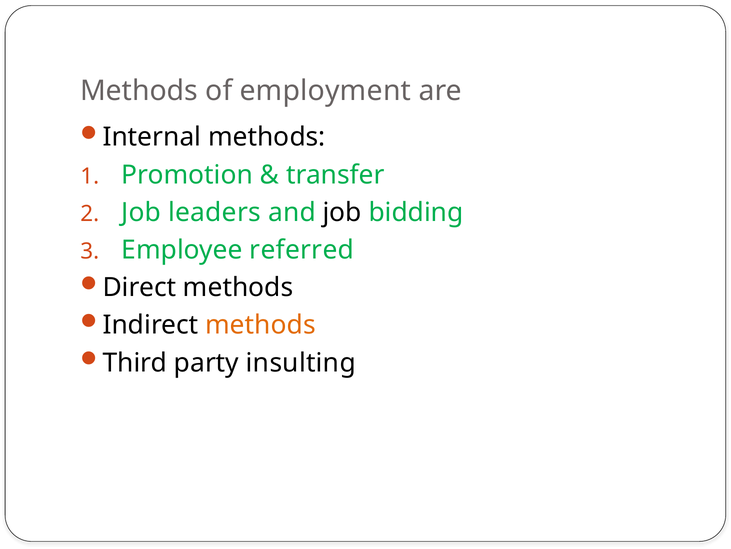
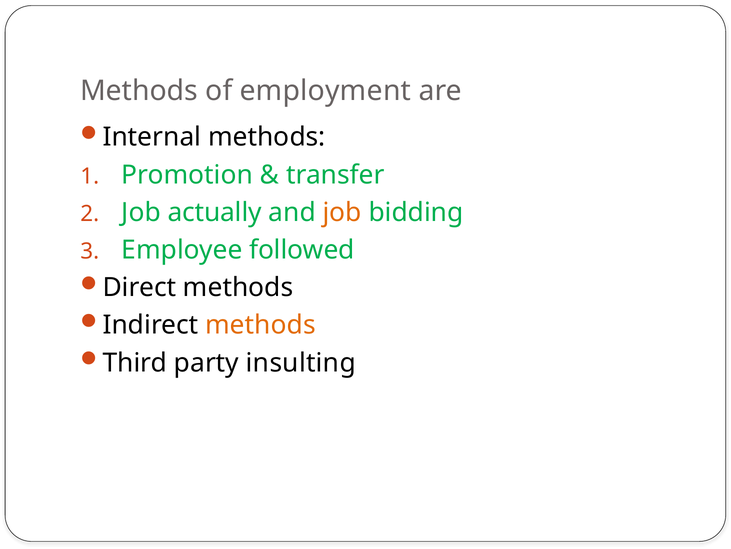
leaders: leaders -> actually (215, 212)
job colour: black -> orange (342, 212)
referred: referred -> followed (302, 250)
